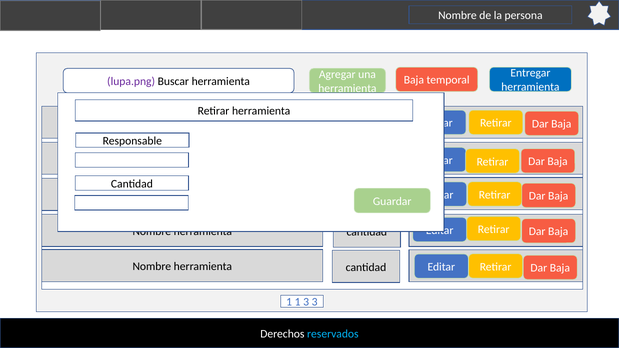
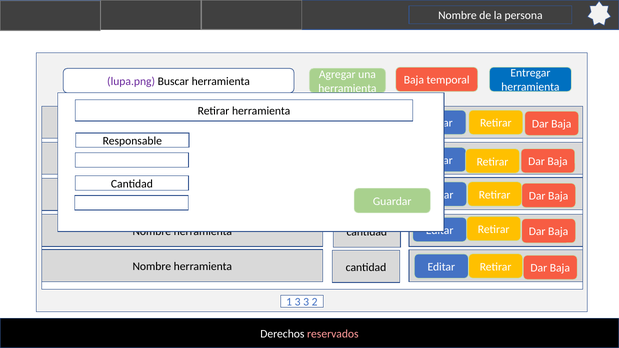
1 1: 1 -> 3 (298, 302)
3 3: 3 -> 2 (315, 302)
reservados colour: light blue -> pink (333, 334)
